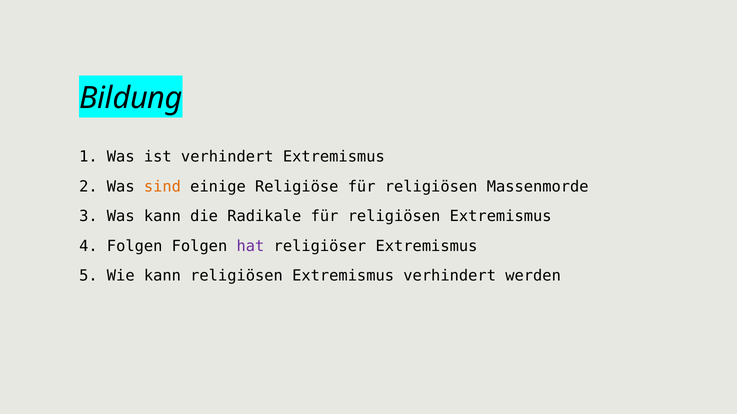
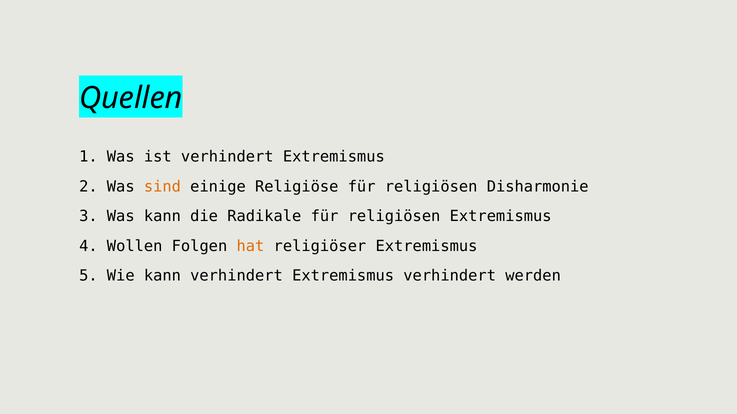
Bildung: Bildung -> Quellen (131, 98)
Massenmorde: Massenmorde -> Disharmonie (538, 187)
Folgen: Folgen -> Wollen (135, 246)
hat colour: purple -> orange (250, 246)
kann religiösen: religiösen -> verhindert (237, 276)
